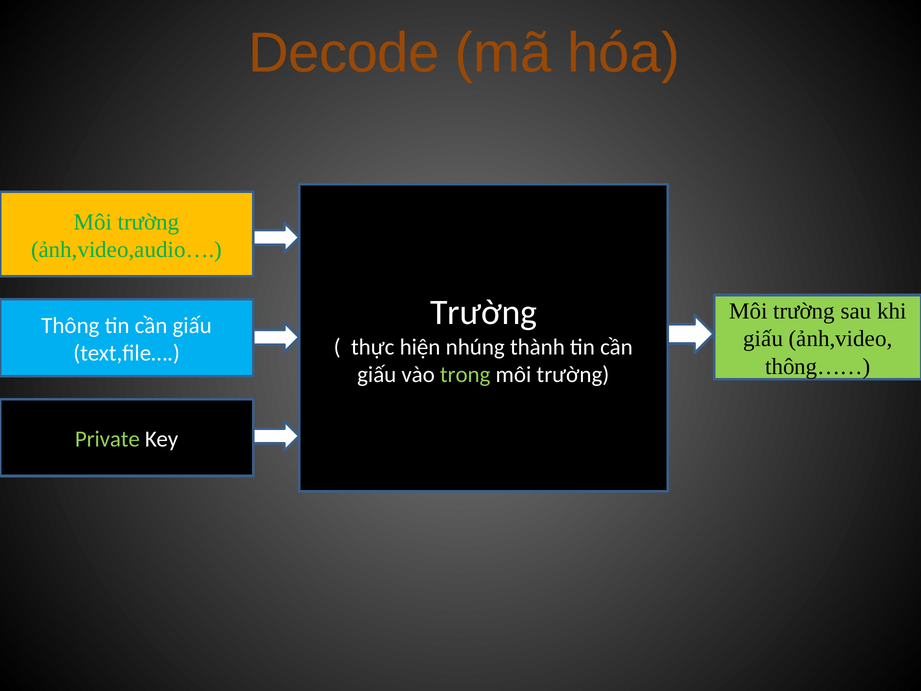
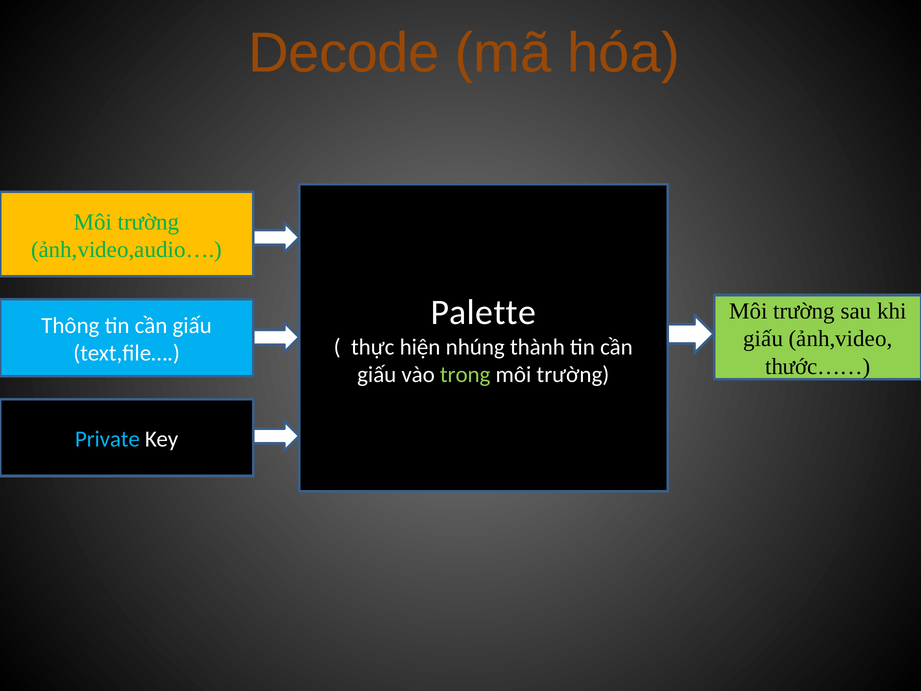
Trường: Trường -> Palette (483, 313)
thông……: thông…… -> thước…… (818, 366)
Private colour: light green -> light blue (107, 439)
